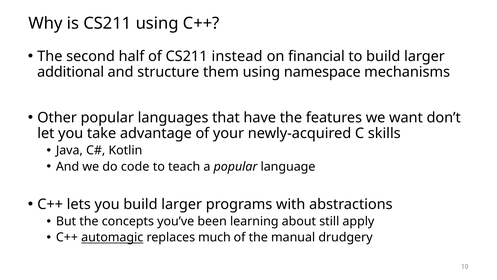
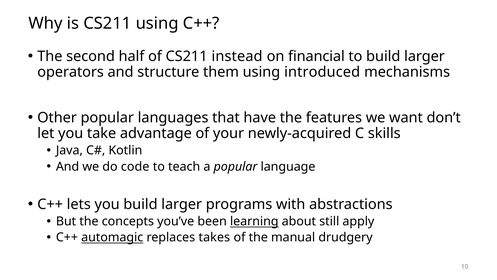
additional: additional -> operators (71, 72)
namespace: namespace -> introduced (322, 72)
learning underline: none -> present (254, 221)
much: much -> takes (214, 237)
